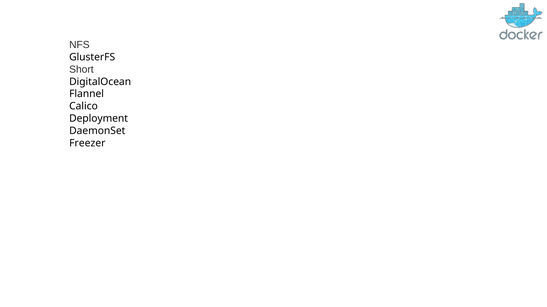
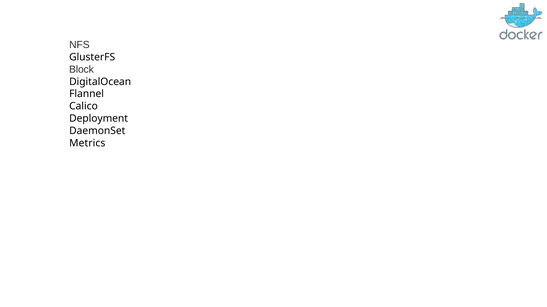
Short: Short -> Block (81, 70)
Freezer: Freezer -> Metrics (87, 143)
